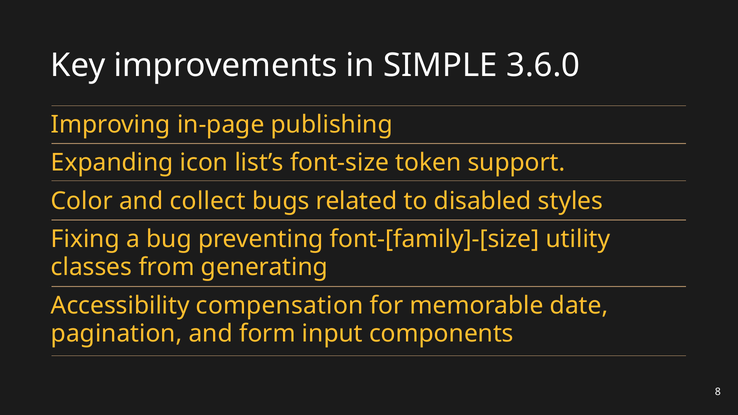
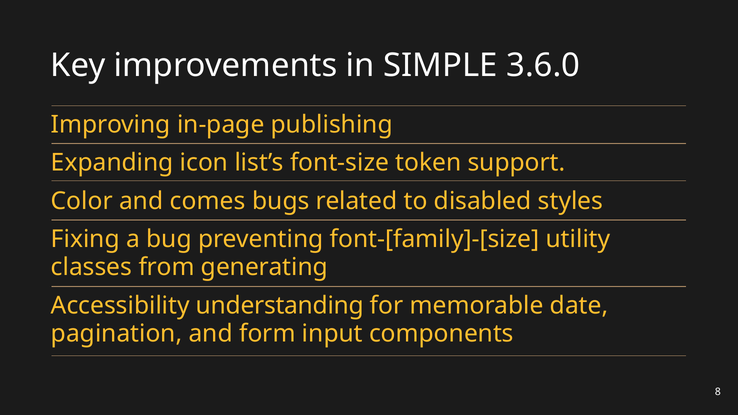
collect: collect -> comes (208, 201)
compensation: compensation -> understanding (280, 306)
